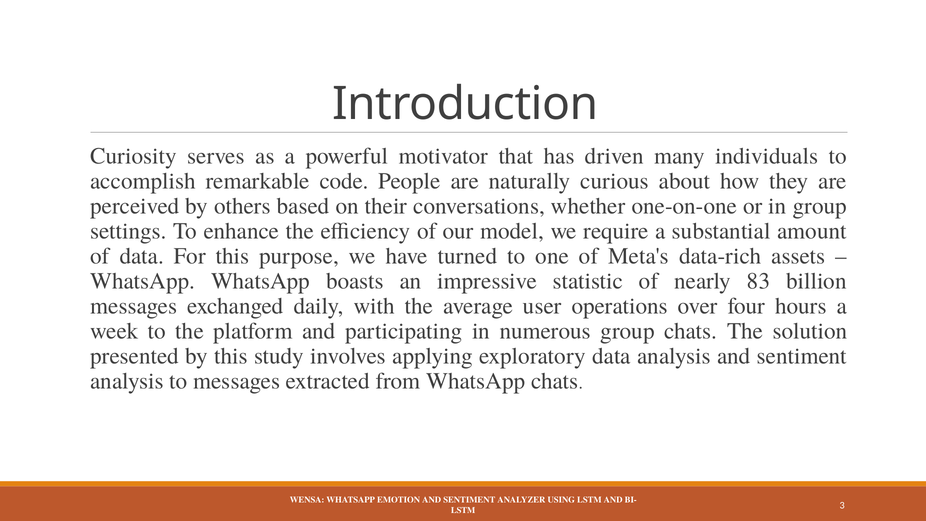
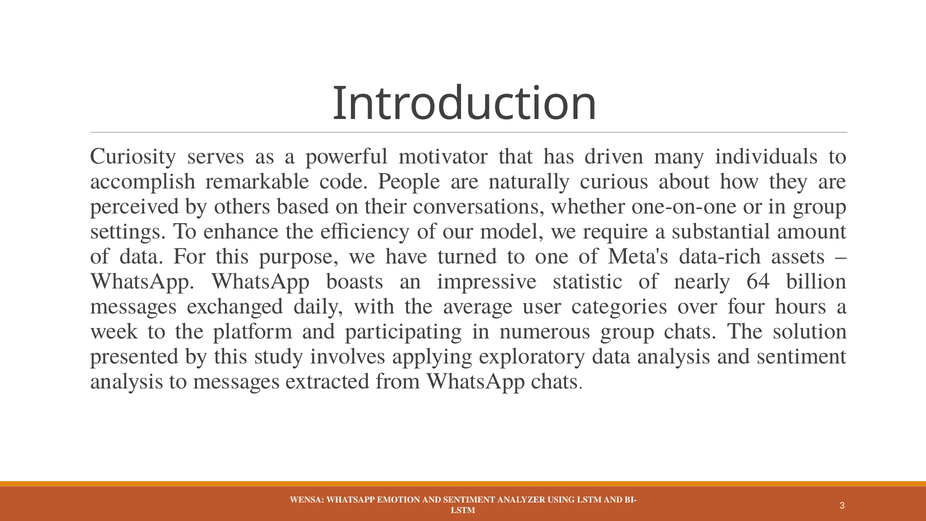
83: 83 -> 64 (759, 281)
operations: operations -> categories (620, 306)
